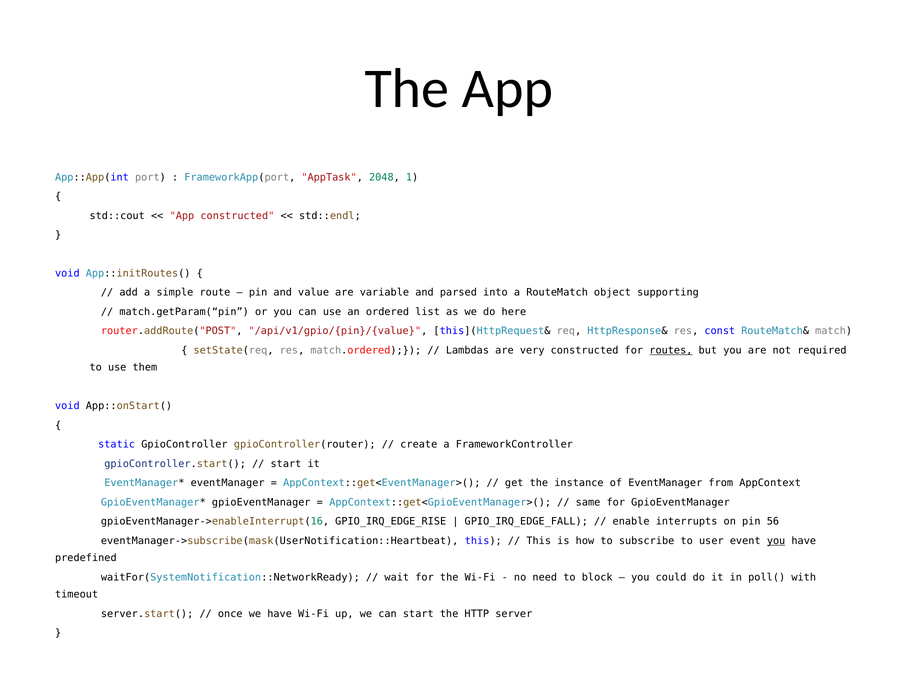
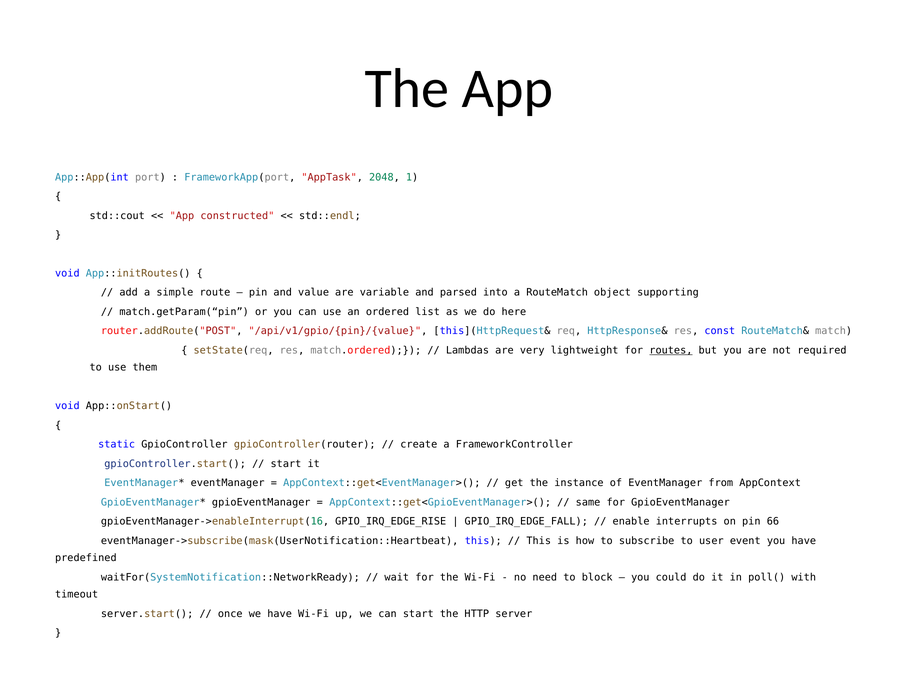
very constructed: constructed -> lightweight (585, 350)
56: 56 -> 66 (773, 521)
you underline: present -> none (776, 540)
